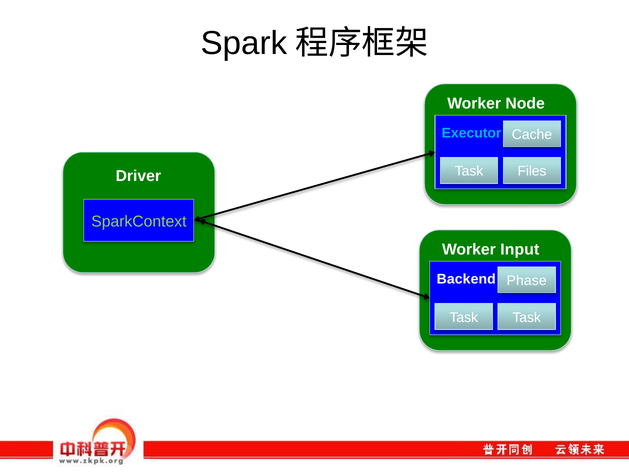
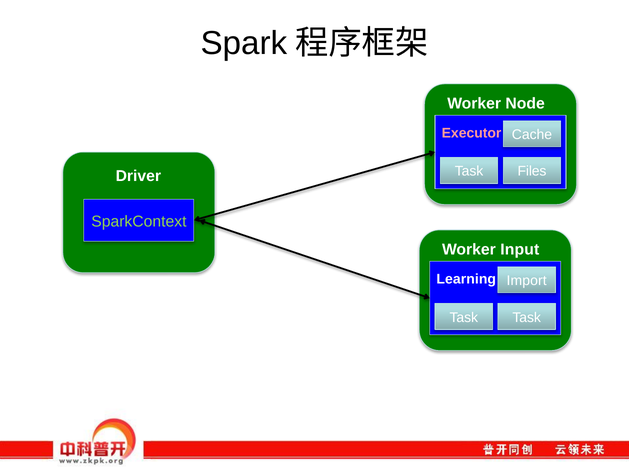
Executor colour: light blue -> pink (472, 133)
Backend: Backend -> Learning (466, 279)
Phase: Phase -> Import (527, 281)
